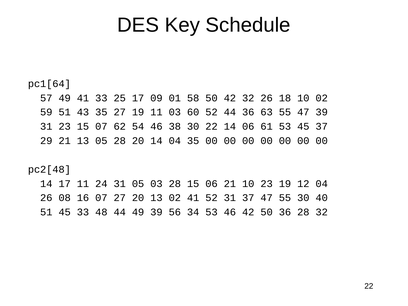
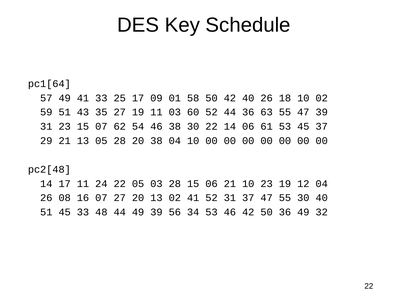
42 32: 32 -> 40 (248, 98)
20 14: 14 -> 38 (156, 141)
04 35: 35 -> 10 (193, 141)
24 31: 31 -> 22 (120, 184)
36 28: 28 -> 49 (303, 212)
